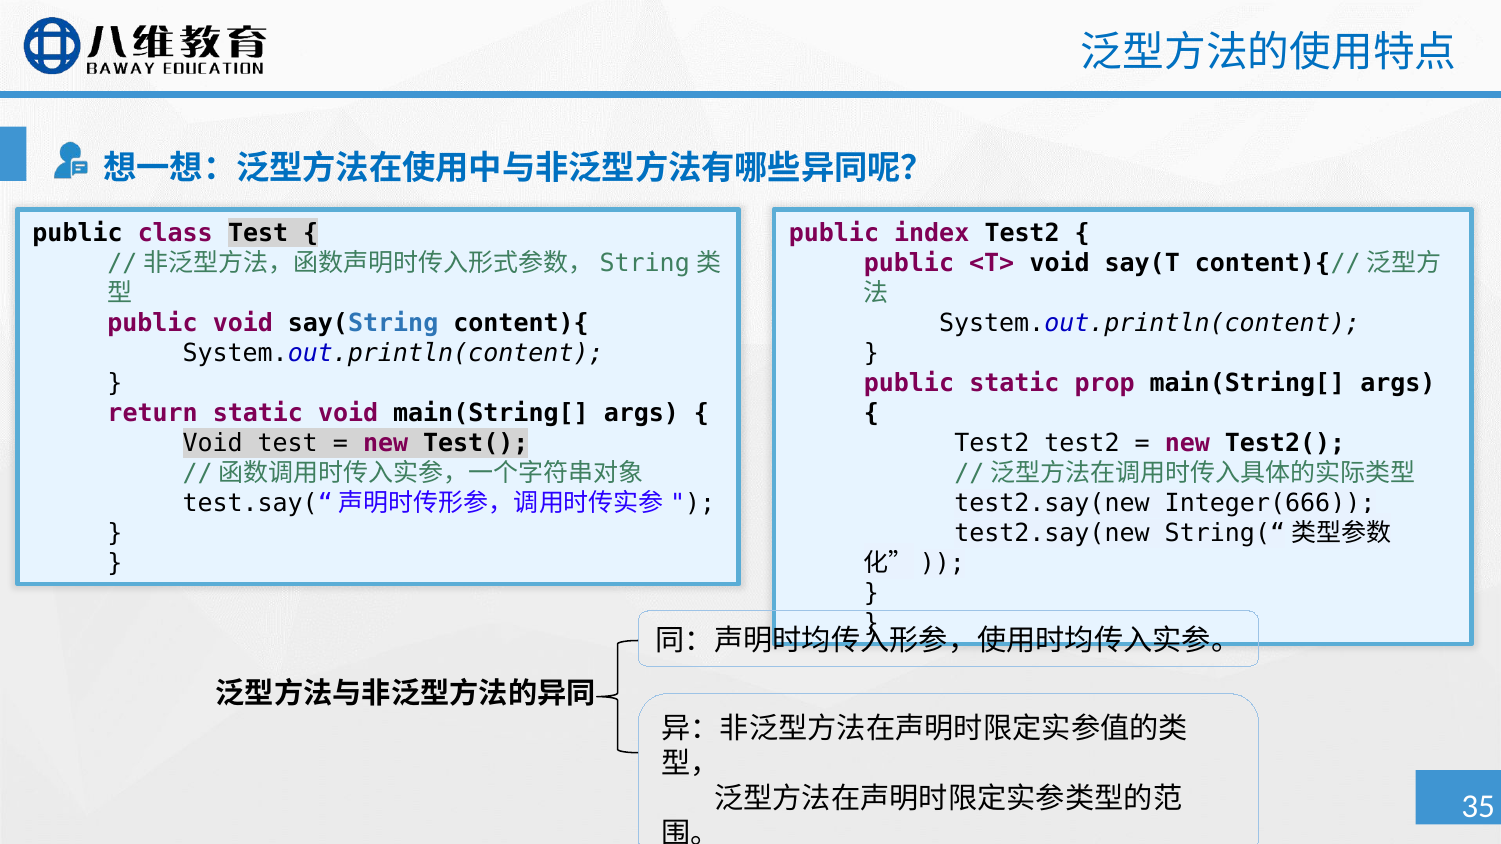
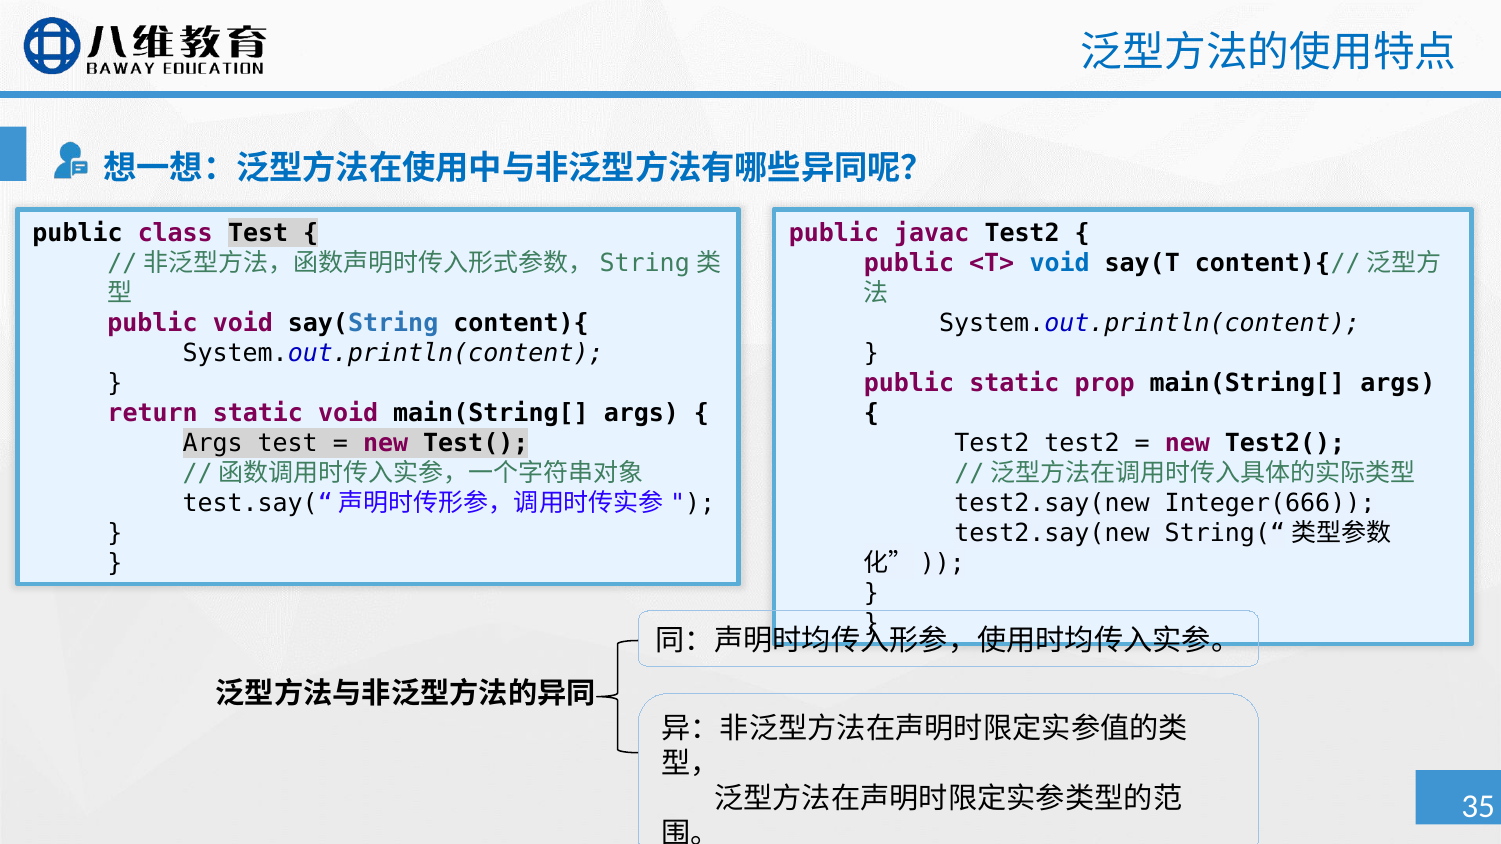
index: index -> javac (932, 233)
void colour: black -> blue (1060, 263)
Void: Void -> Args (213, 444)
